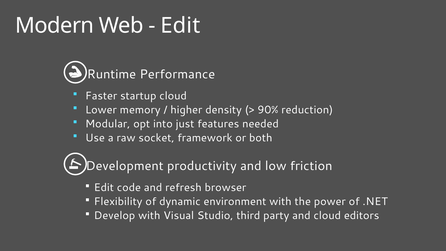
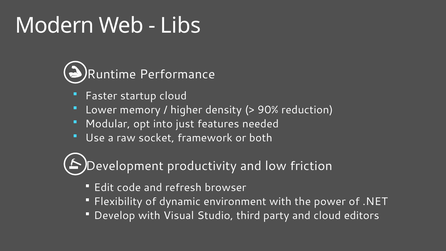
Edit: Edit -> Libs (181, 26)
